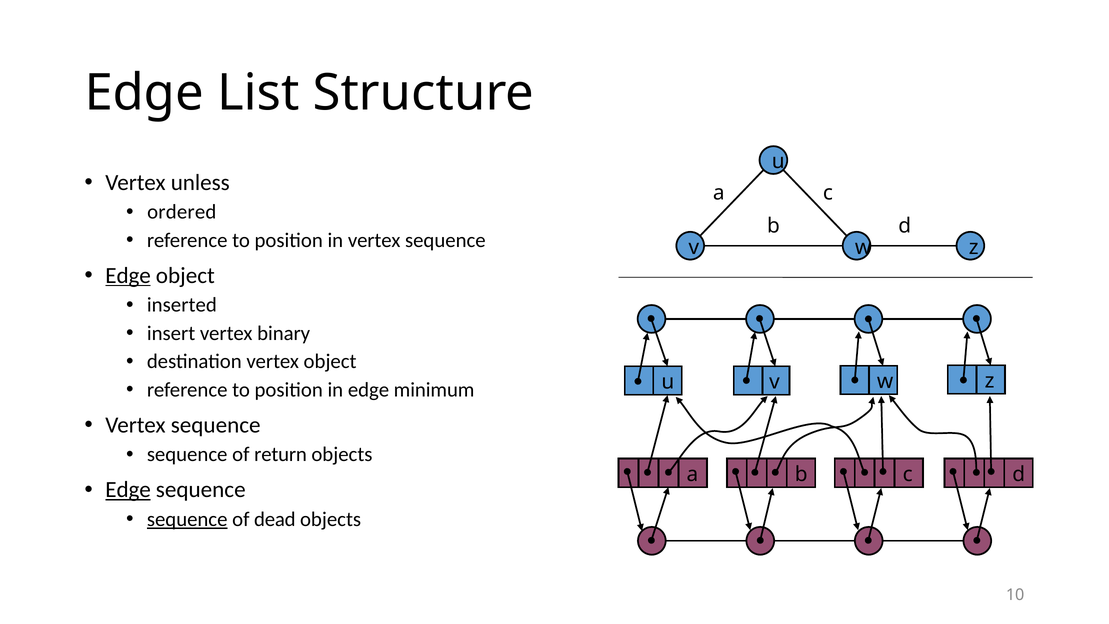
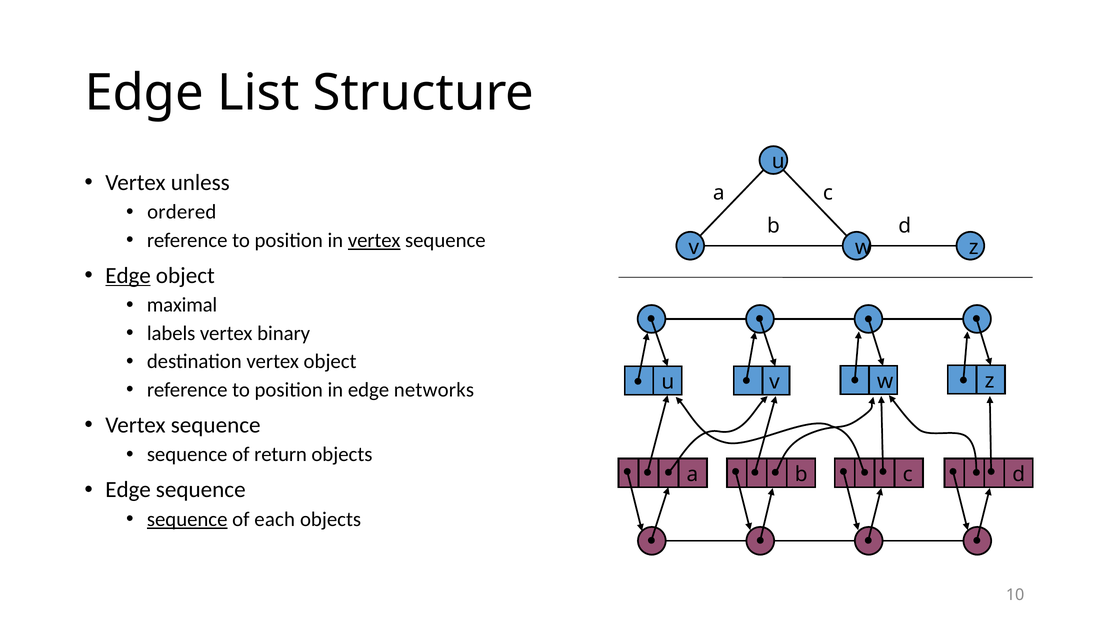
vertex underline: none -> present (374, 240)
inserted: inserted -> maximal (182, 305)
insert: insert -> labels (171, 333)
minimum: minimum -> networks (434, 390)
Edge underline: present -> none (128, 490)
dead: dead -> each (275, 519)
